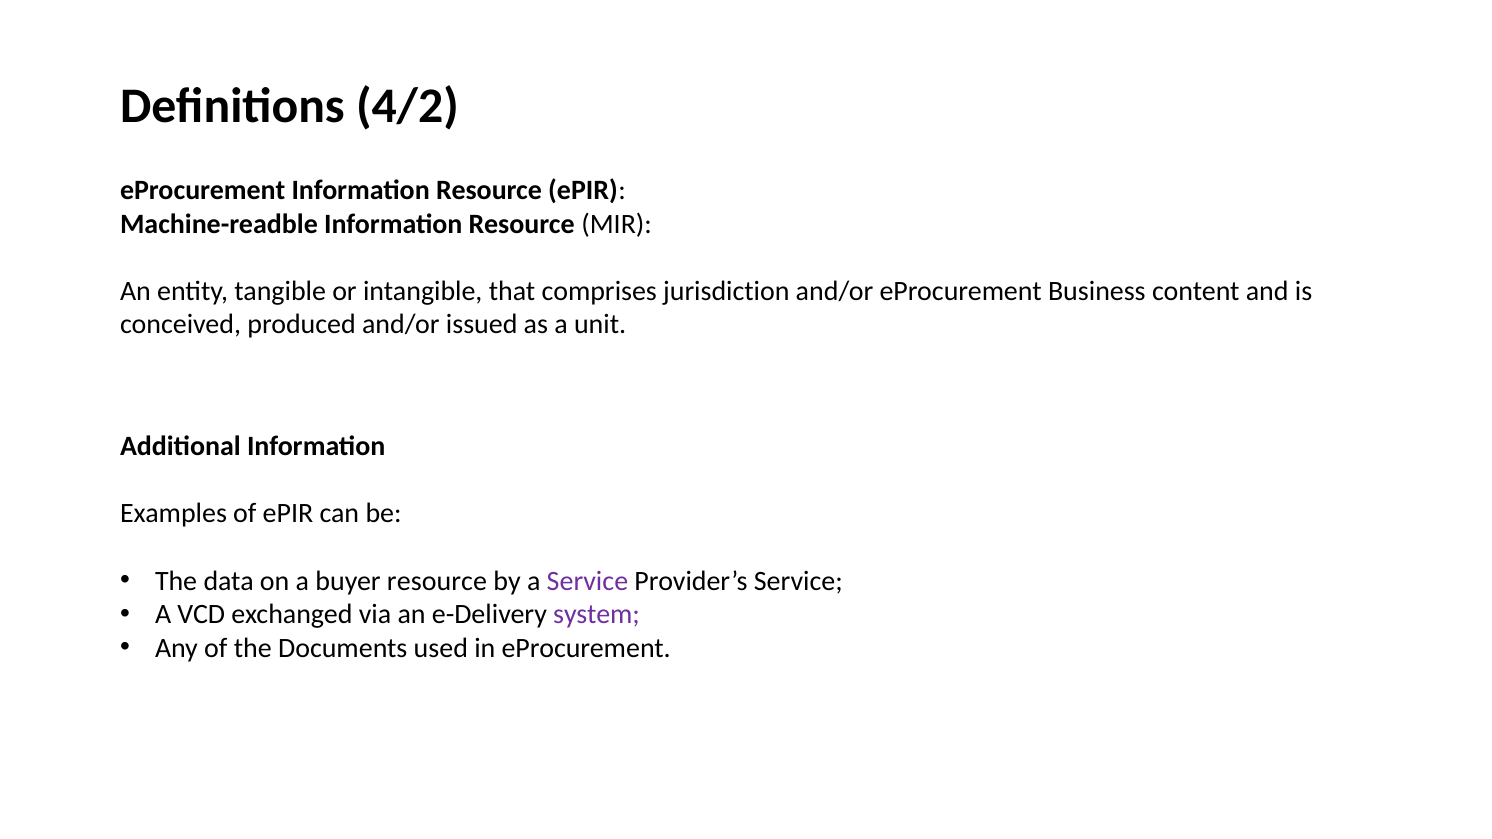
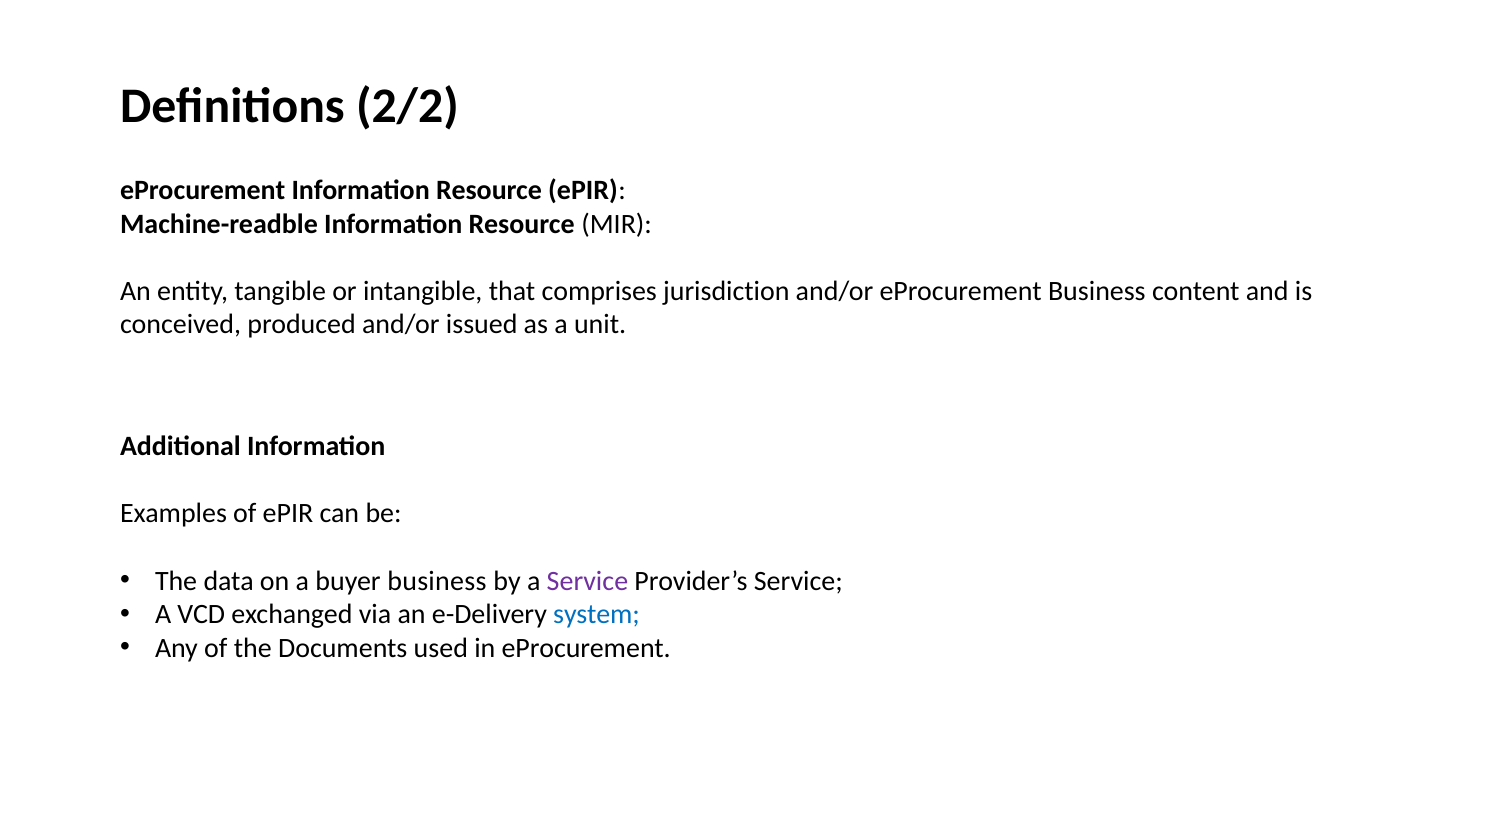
4/2: 4/2 -> 2/2 (407, 106)
buyer resource: resource -> business (437, 581)
system colour: purple -> blue (597, 615)
